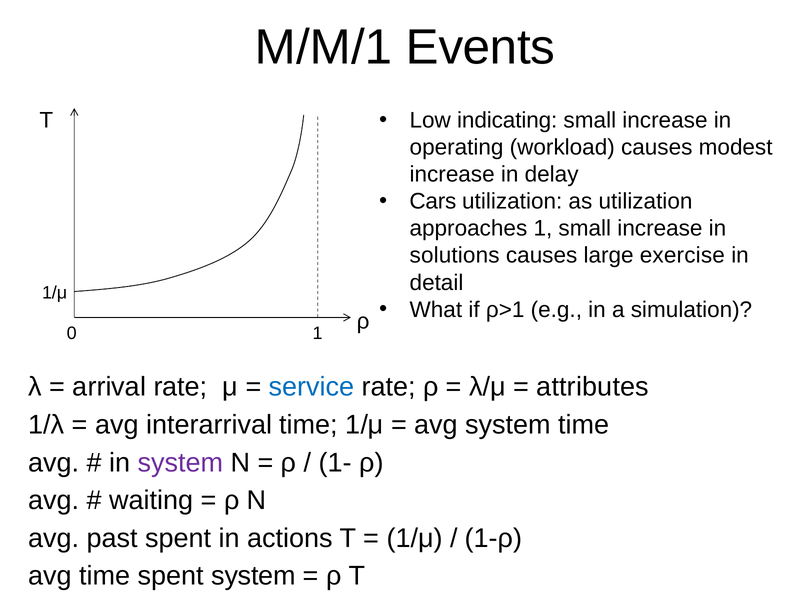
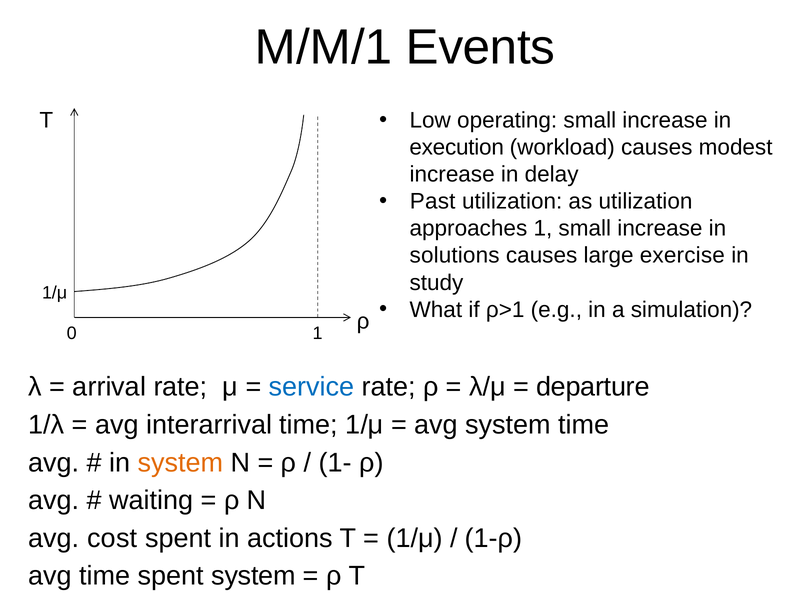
indicating: indicating -> operating (507, 120)
operating: operating -> execution (457, 147)
Cars: Cars -> Past (433, 201)
detail: detail -> study (436, 282)
attributes: attributes -> departure (593, 387)
system colour: purple -> orange (181, 462)
past: past -> cost (112, 538)
